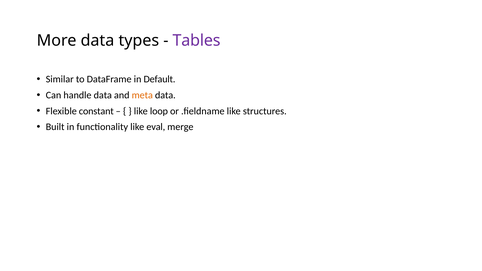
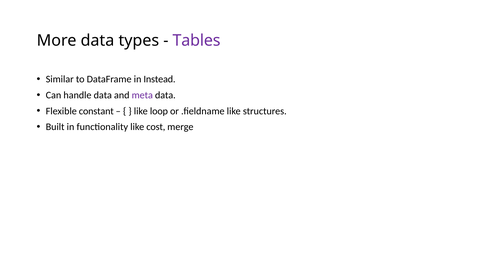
Default: Default -> Instead (160, 79)
meta colour: orange -> purple (142, 95)
eval: eval -> cost (156, 127)
